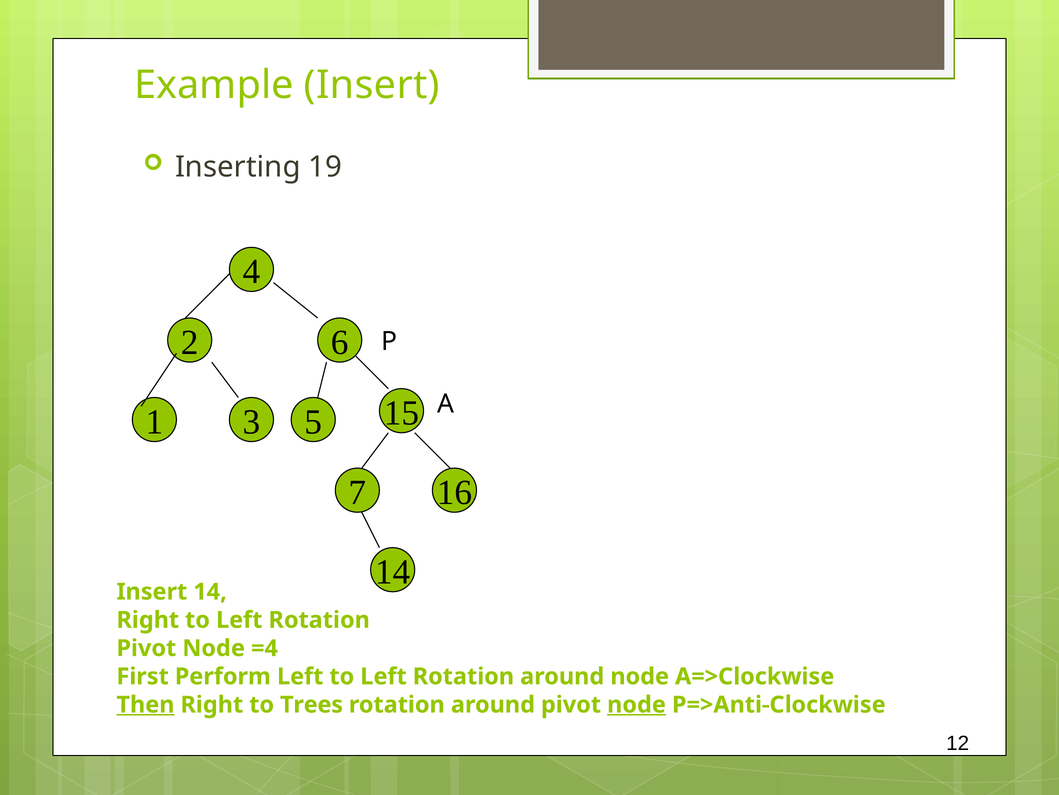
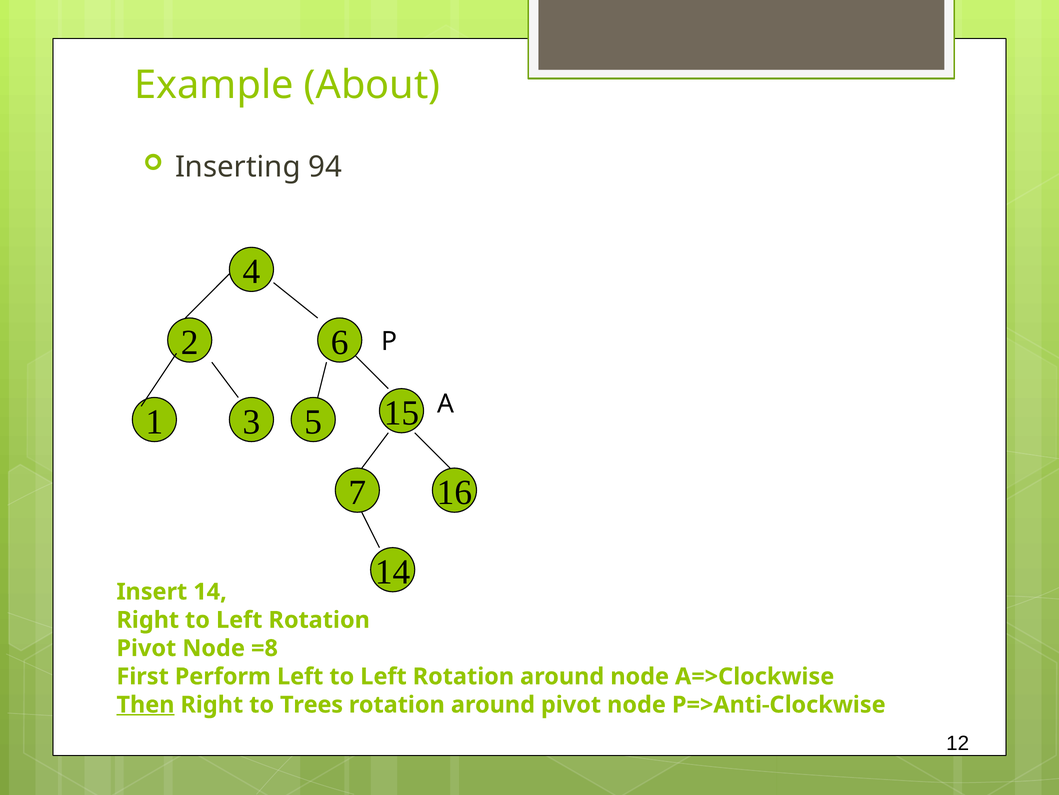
Example Insert: Insert -> About (372, 85)
19: 19 -> 94 (325, 167)
=4: =4 -> =8 (264, 648)
node underline: present -> none (636, 704)
